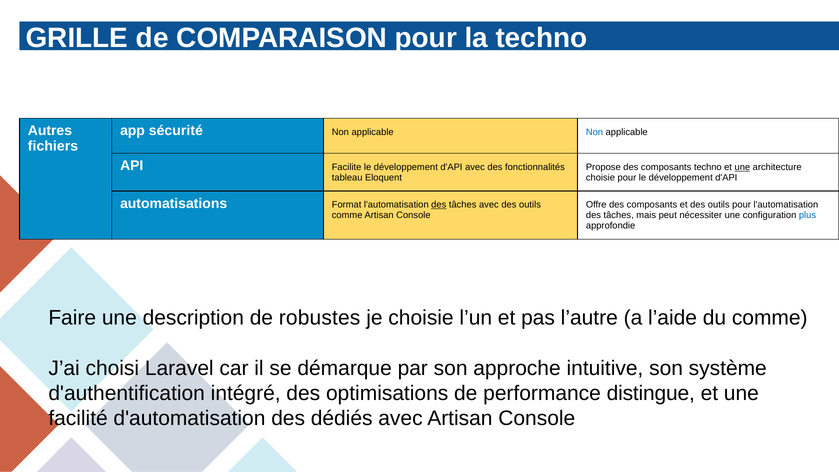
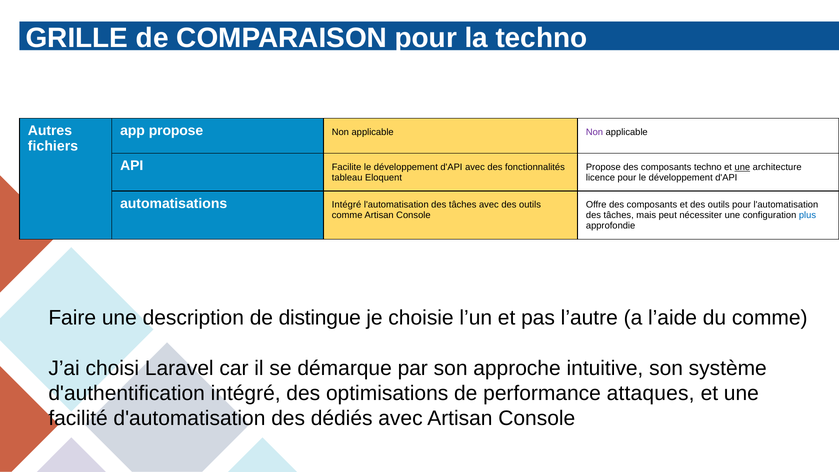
app sécurité: sécurité -> propose (176, 130)
Non colour: blue -> purple (594, 132)
choisie: choisie -> licence (600, 178)
automatisations Format: Format -> Intégré (347, 205)
des underline: present -> none (439, 205)
robustes: robustes -> distingue (320, 318)
distingue: distingue -> attaques (651, 393)
